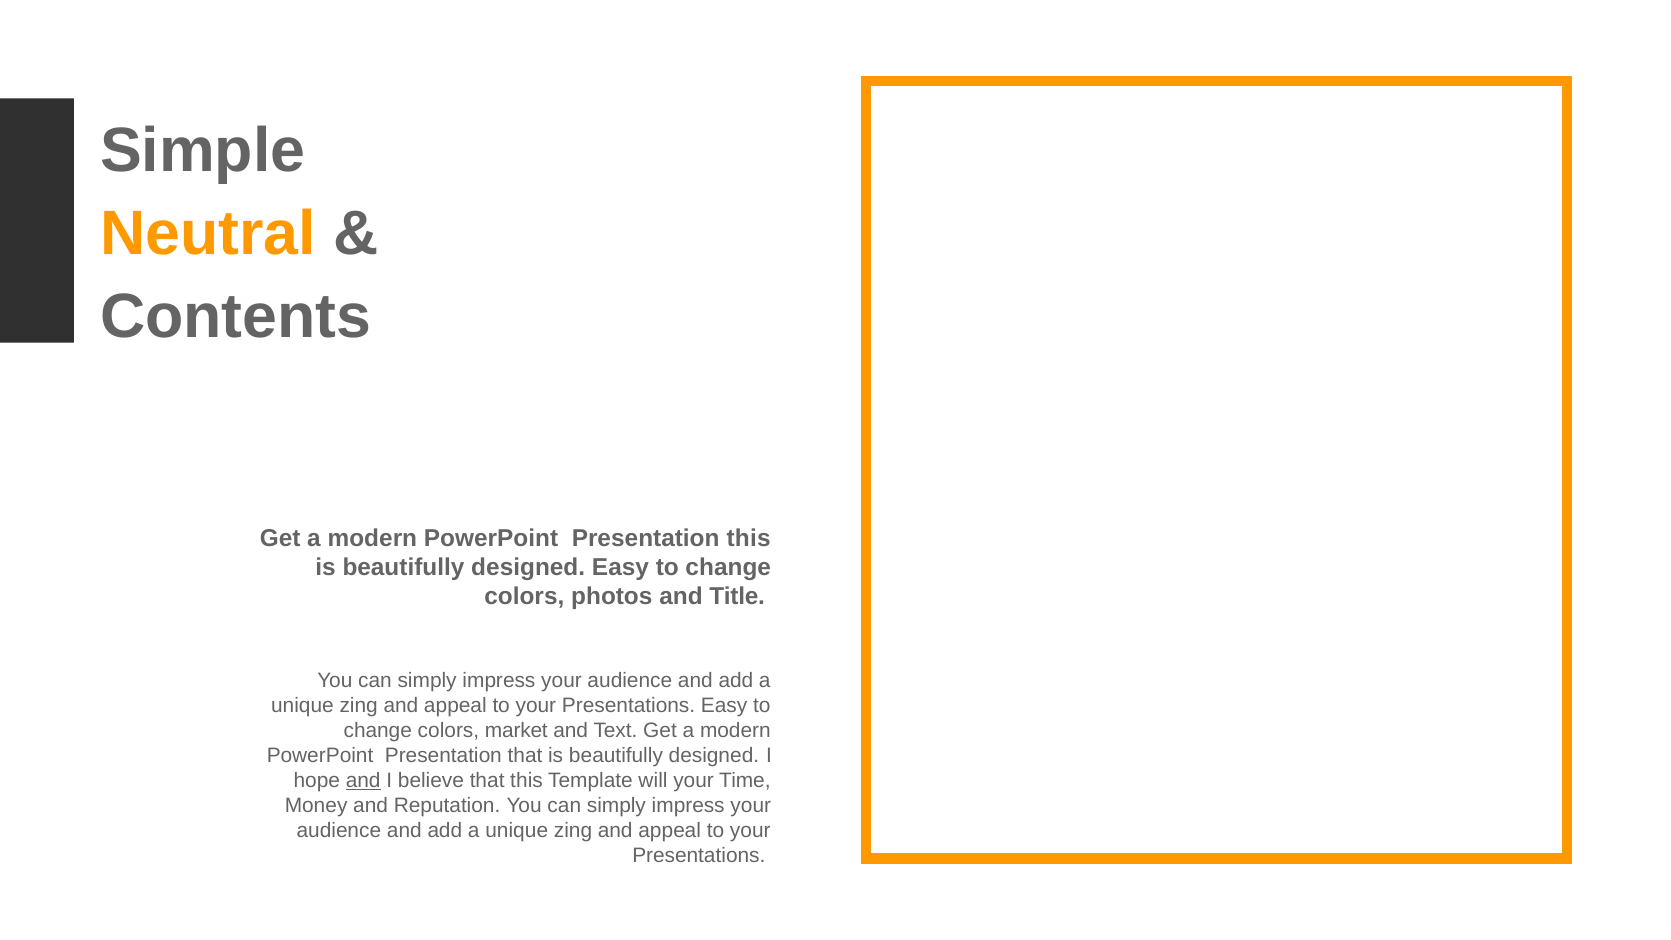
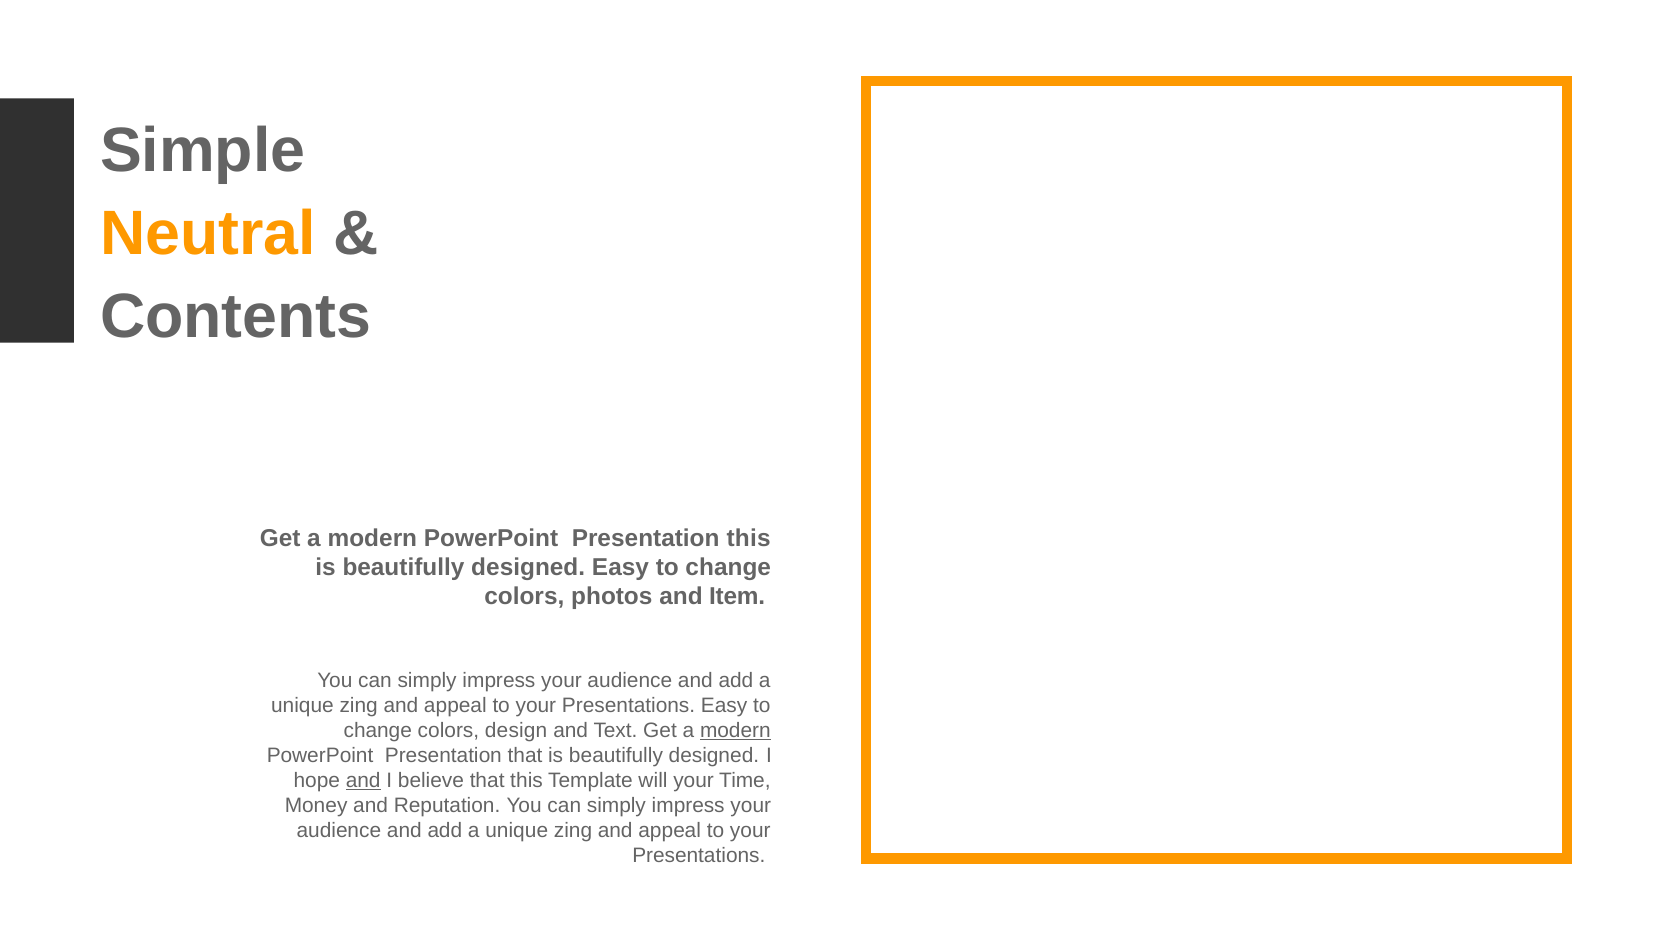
Title: Title -> Item (737, 597)
market: market -> design (516, 730)
modern underline: none -> present (735, 730)
